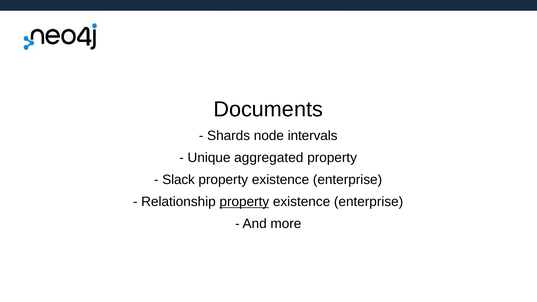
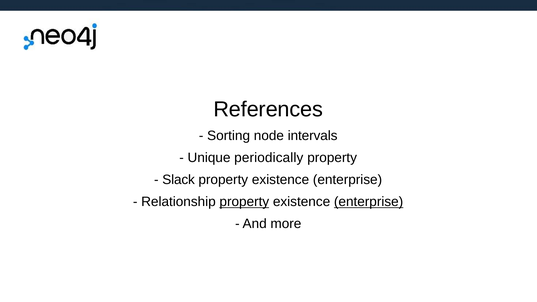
Documents: Documents -> References (268, 109)
Shards: Shards -> Sorting (229, 136)
aggregated: aggregated -> periodically (269, 158)
enterprise underline: none -> present (369, 202)
